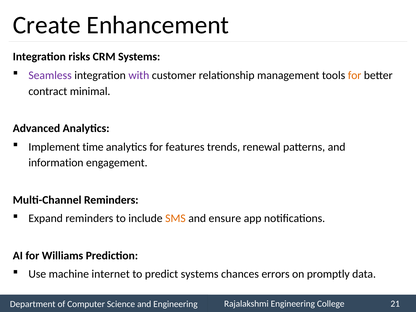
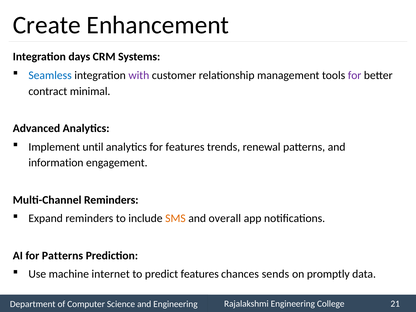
risks: risks -> days (79, 57)
Seamless colour: purple -> blue (50, 75)
for colour: orange -> purple (355, 75)
time: time -> until (93, 147)
ensure: ensure -> overall (225, 218)
for Williams: Williams -> Patterns (62, 256)
predict systems: systems -> features (200, 274)
errors: errors -> sends (275, 274)
